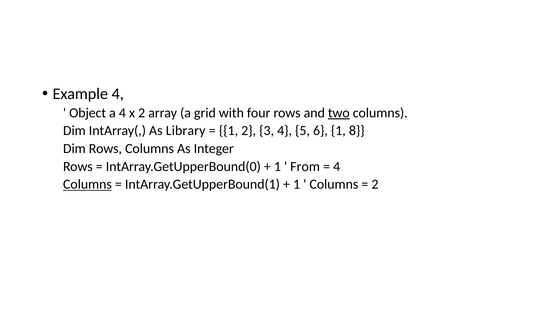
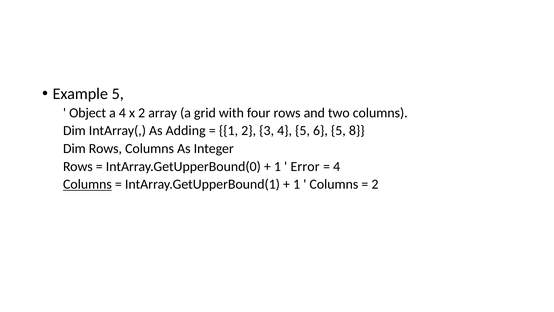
Example 4: 4 -> 5 (118, 94)
two underline: present -> none (339, 113)
Library: Library -> Adding (186, 131)
6 1: 1 -> 5 (338, 131)
From: From -> Error (305, 166)
